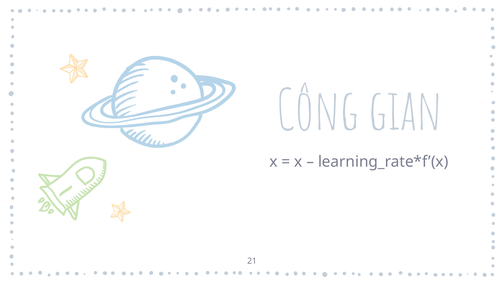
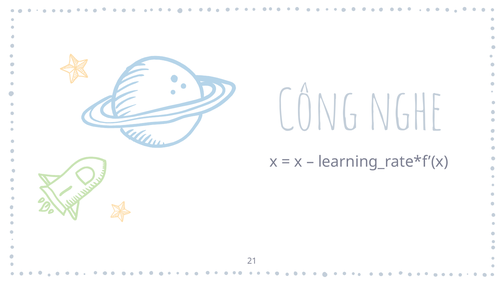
gian: gian -> nghe (405, 111)
